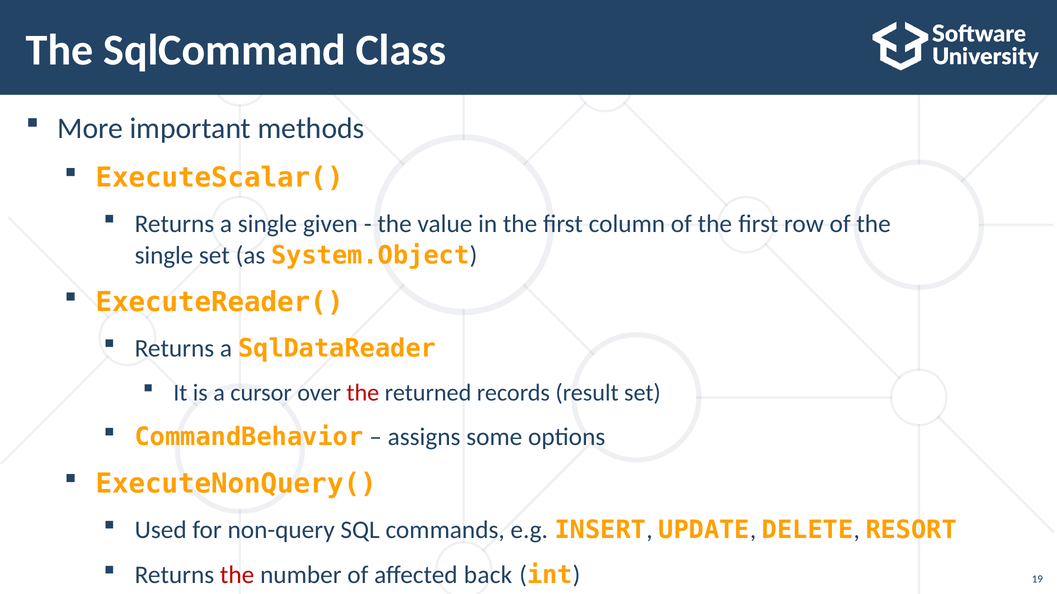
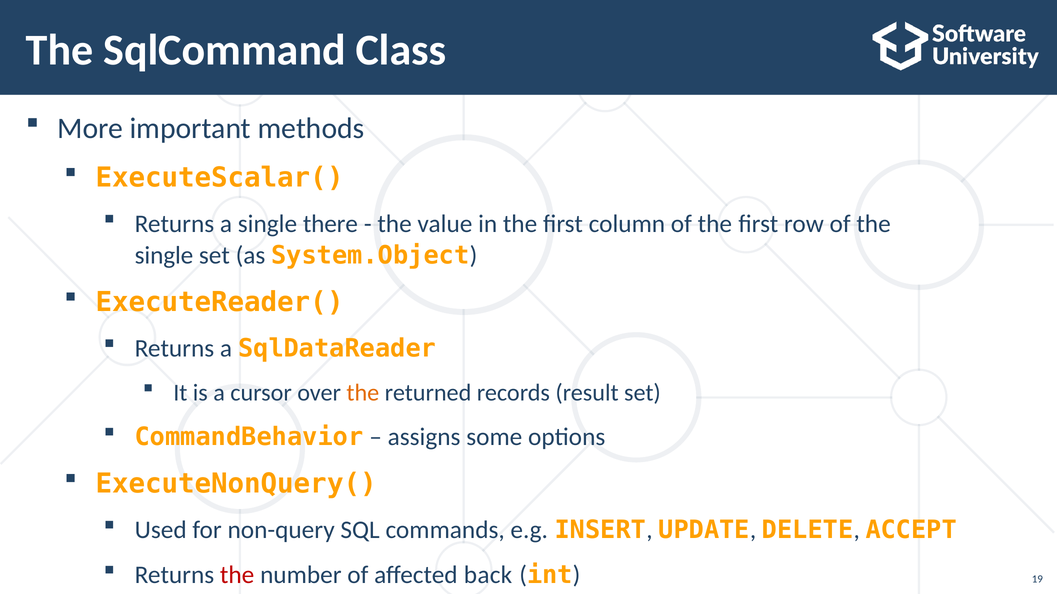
given: given -> there (330, 224)
the colour: red -> orange (363, 393)
RESORT: RESORT -> ACCEPT (911, 531)
